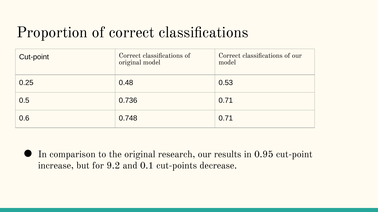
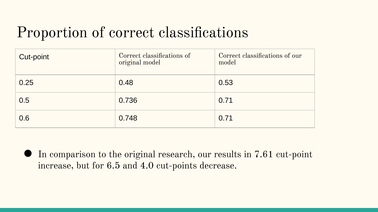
0.95: 0.95 -> 7.61 (264, 155)
9.2: 9.2 -> 6.5 (113, 166)
0.1: 0.1 -> 4.0 (147, 166)
